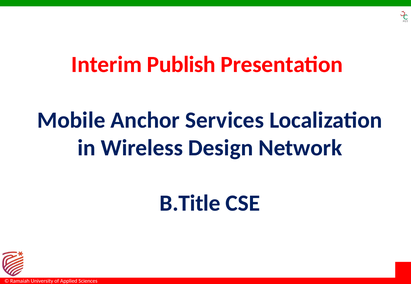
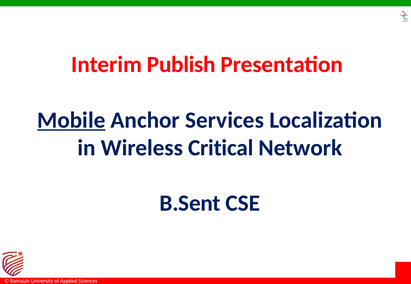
Mobile underline: none -> present (71, 120)
Design: Design -> Critical (221, 148)
B.Title: B.Title -> B.Sent (190, 204)
